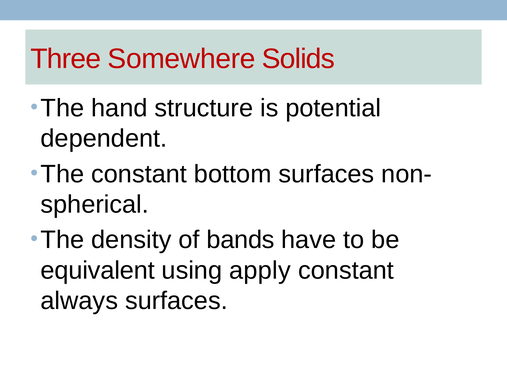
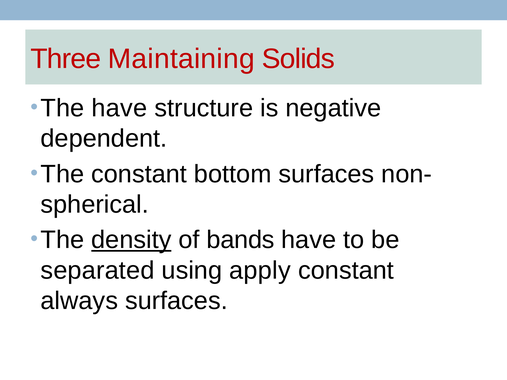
Somewhere: Somewhere -> Maintaining (181, 59)
The hand: hand -> have (119, 108)
potential: potential -> negative (333, 108)
density underline: none -> present (131, 240)
equivalent: equivalent -> separated (98, 270)
